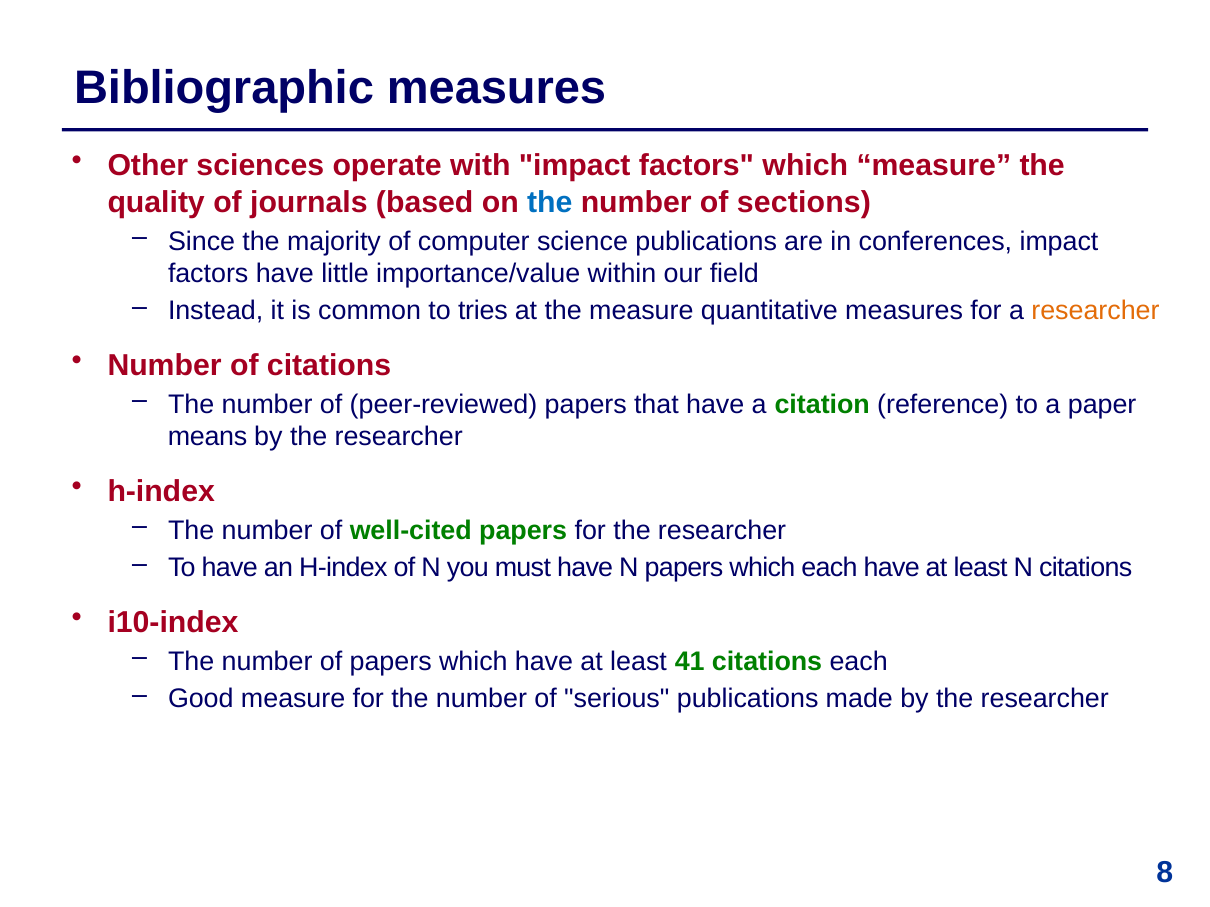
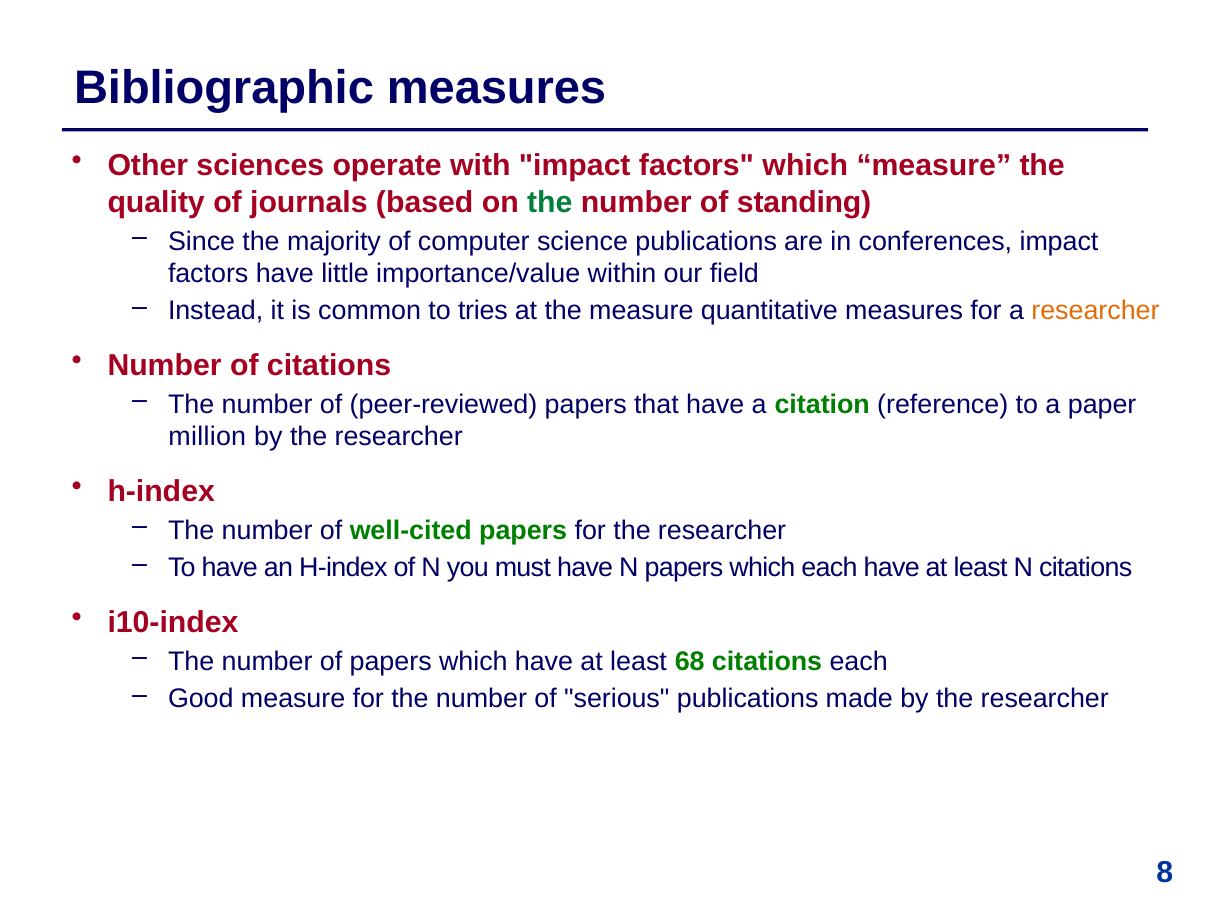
the colour: blue -> green (550, 202)
sections: sections -> standing (804, 202)
means: means -> million (207, 437)
41: 41 -> 68 (690, 662)
